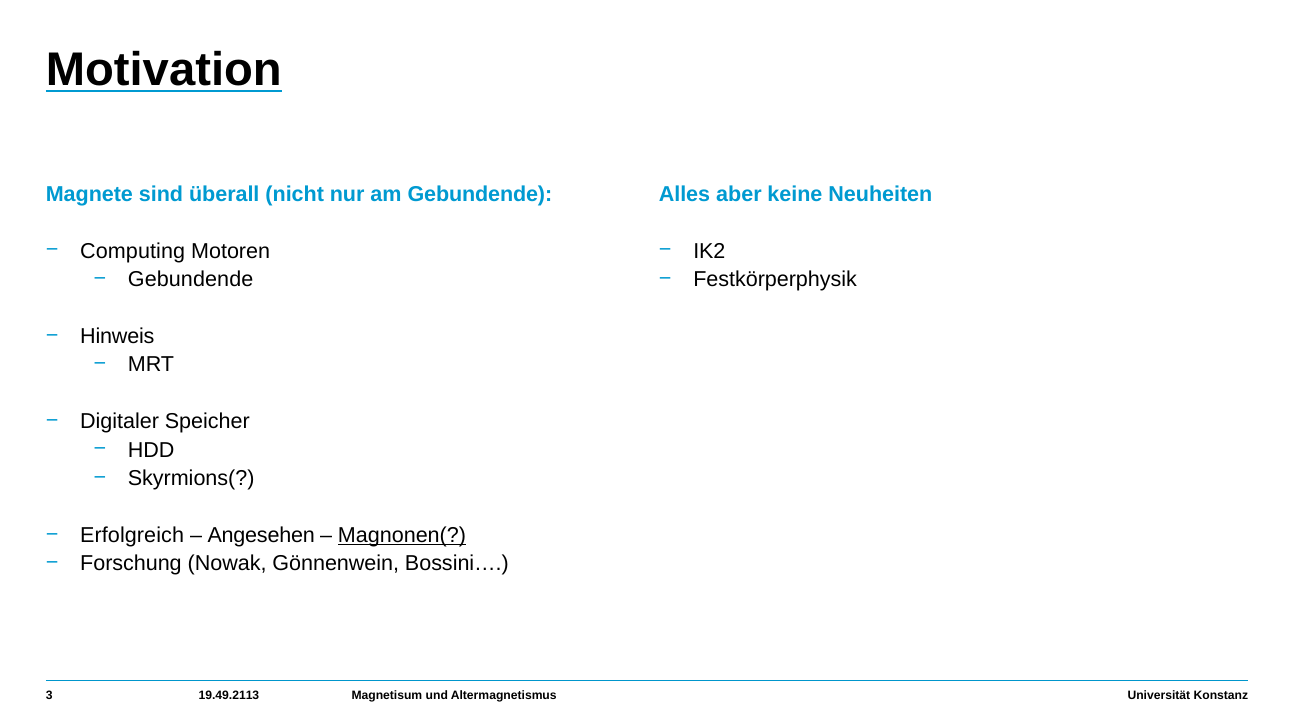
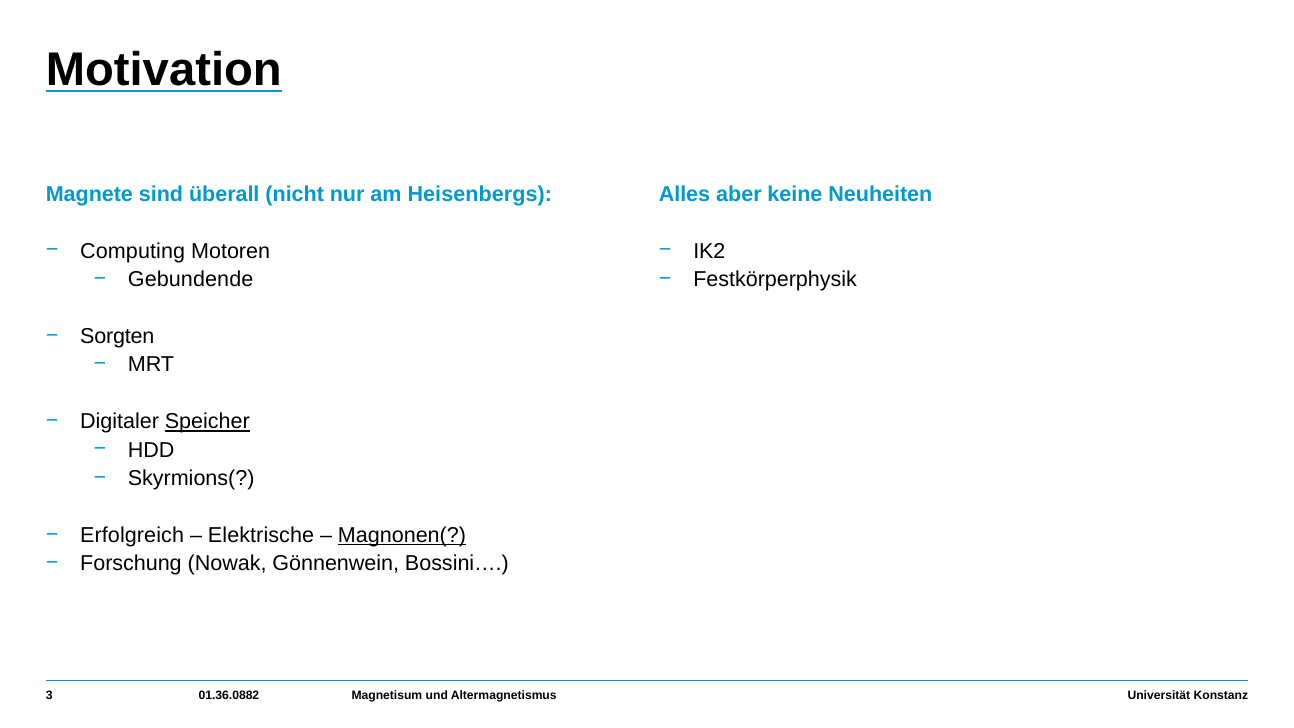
am Gebundende: Gebundende -> Heisenbergs (480, 194)
Hinweis: Hinweis -> Sorgten (117, 336)
Speicher underline: none -> present (207, 422)
Angesehen: Angesehen -> Elektrische (261, 535)
19.49.2113: 19.49.2113 -> 01.36.0882 (229, 696)
